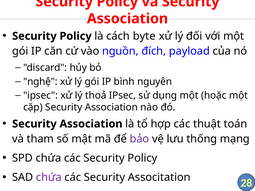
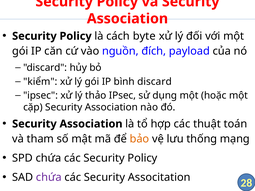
nghệ: nghệ -> kiểm (40, 82)
bình nguyên: nguyên -> discard (154, 82)
thoả: thoả -> thảo (96, 96)
bảo colour: purple -> orange (139, 139)
